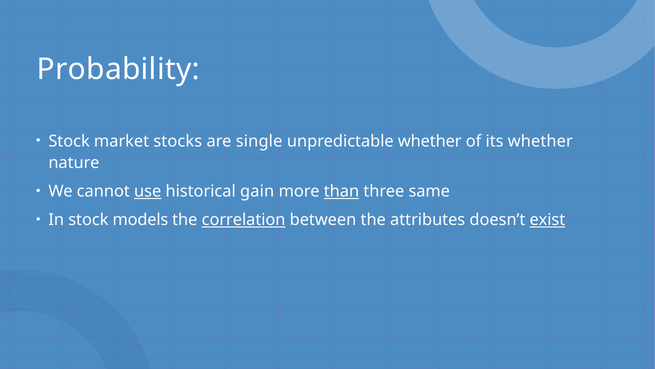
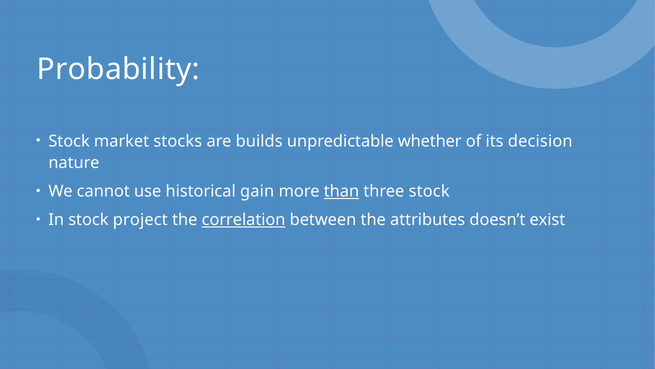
single: single -> builds (259, 141)
its whether: whether -> decision (540, 141)
use underline: present -> none (148, 191)
three same: same -> stock (429, 191)
models: models -> project (140, 220)
exist underline: present -> none (547, 220)
